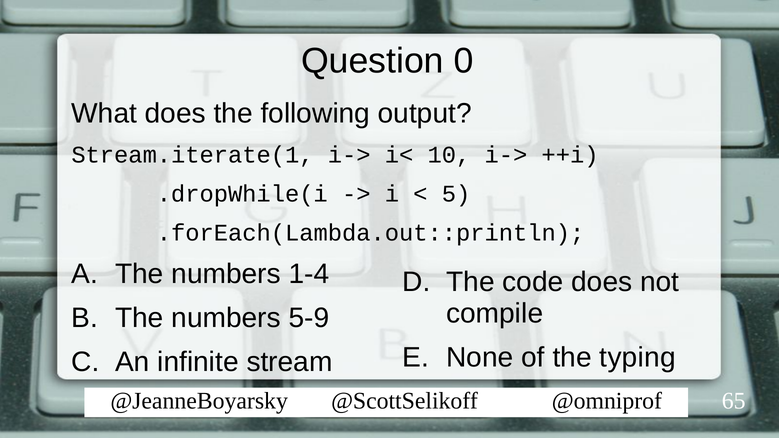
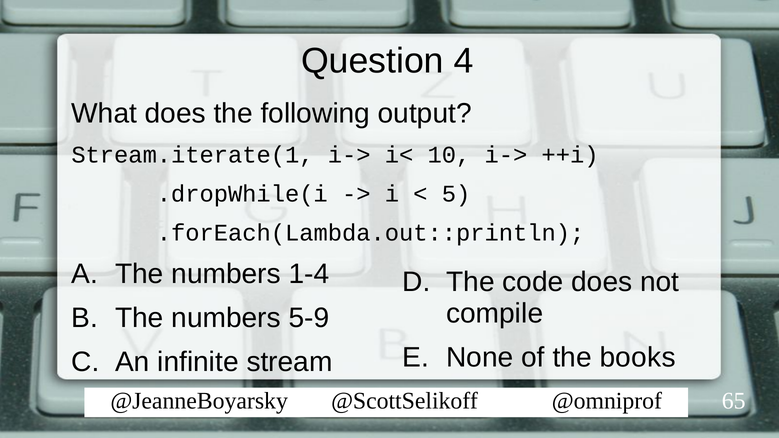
0: 0 -> 4 (464, 61)
typing: typing -> books (638, 357)
